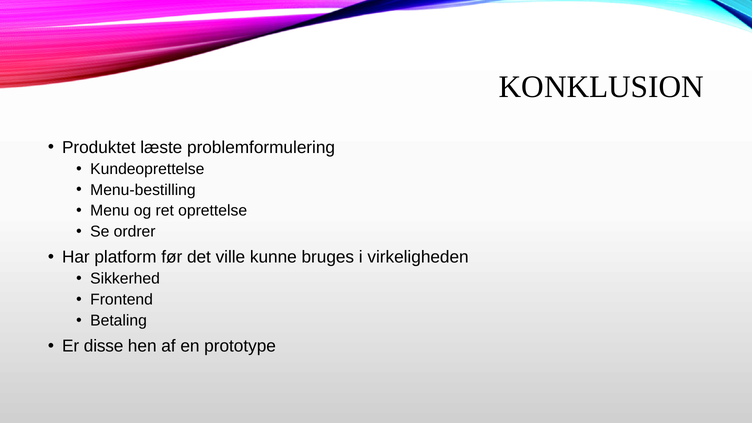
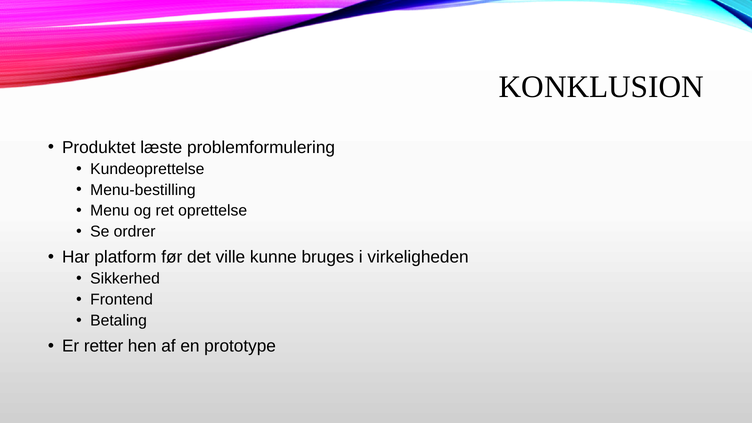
disse: disse -> retter (104, 346)
